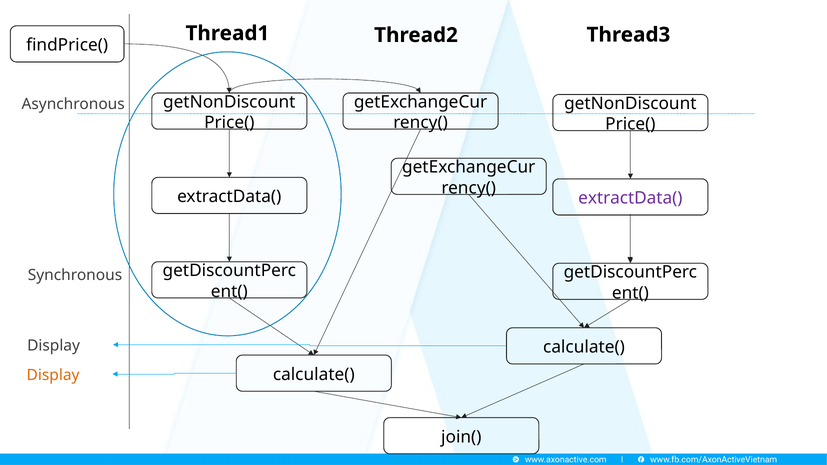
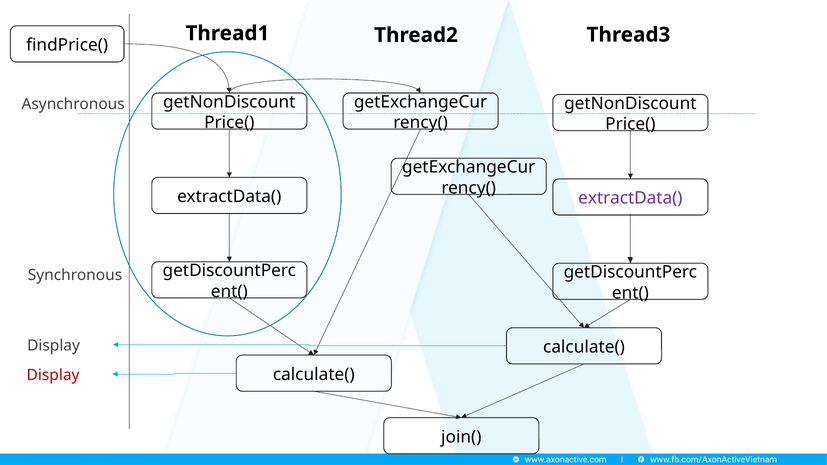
Display colour: orange -> red (53, 375)
